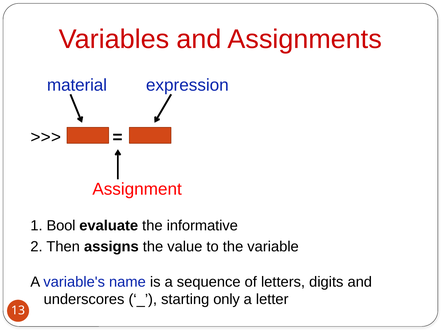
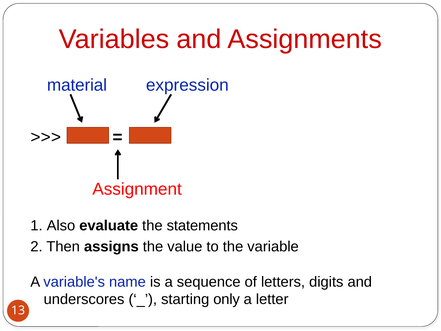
Bool: Bool -> Also (61, 225)
informative: informative -> statements (202, 225)
